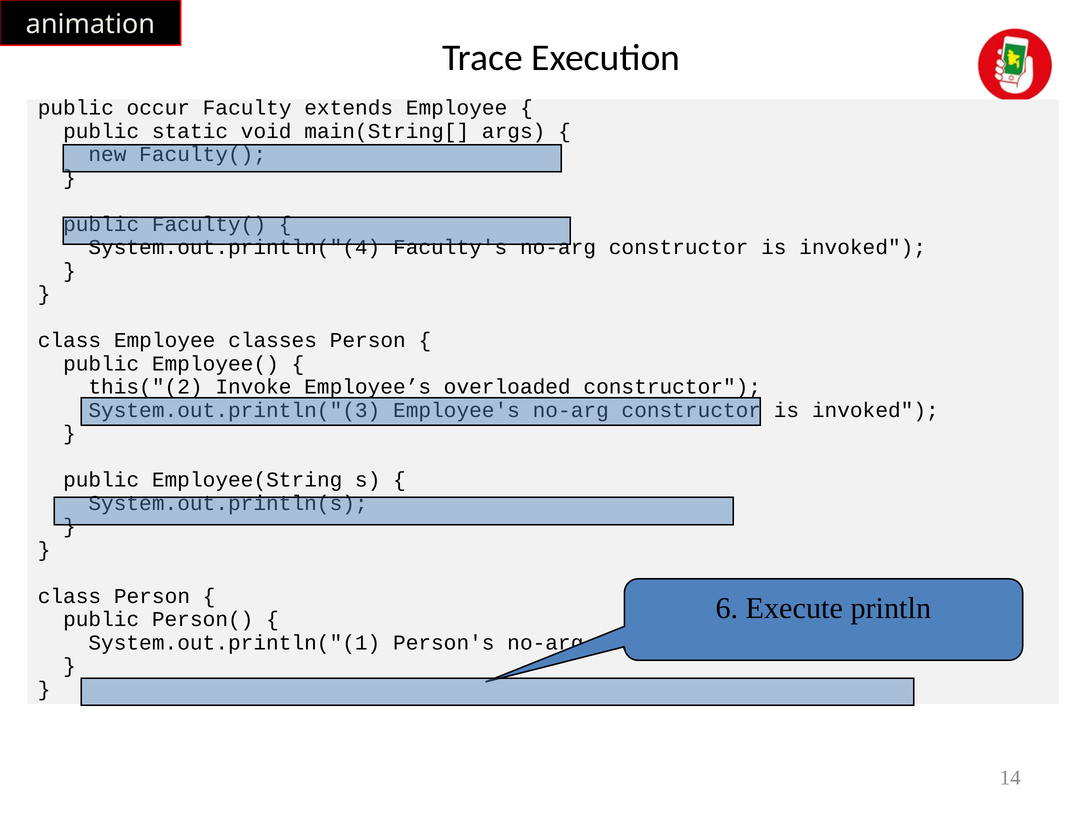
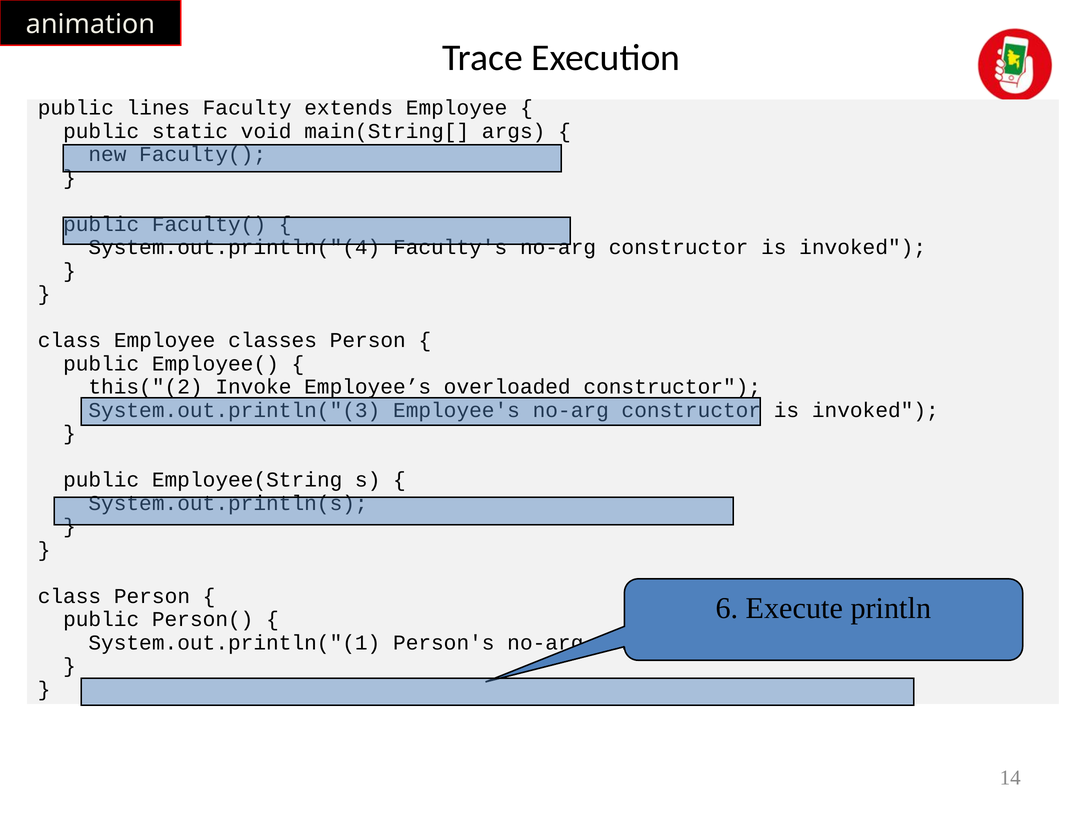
occur: occur -> lines (158, 108)
